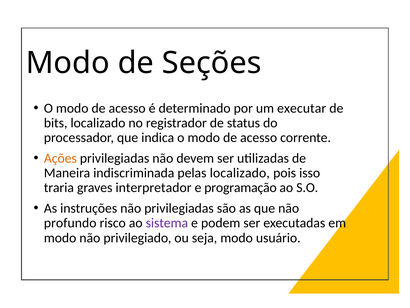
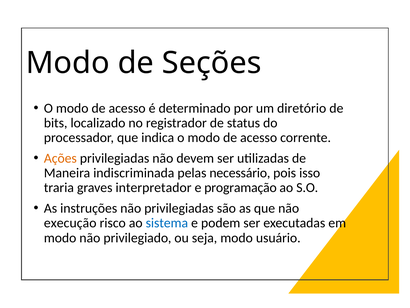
executar: executar -> diretório (302, 108)
pelas localizado: localizado -> necessário (240, 173)
profundo: profundo -> execução (70, 223)
sistema colour: purple -> blue (167, 223)
